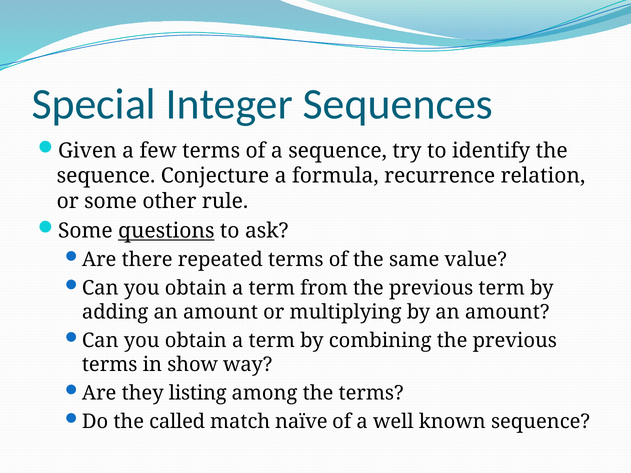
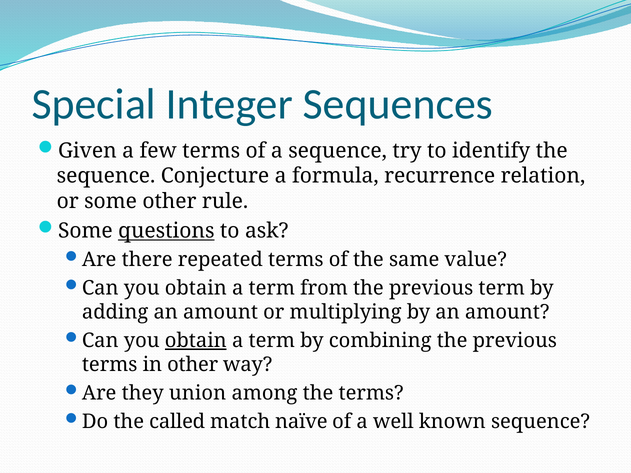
obtain underline: none -> present (196, 341)
in show: show -> other (193, 365)
listing: listing -> union (198, 393)
